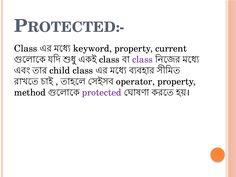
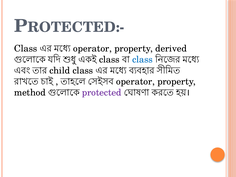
keyword: keyword -> operator (92, 49)
current: current -> derived (171, 49)
class colour: purple -> blue (142, 60)
